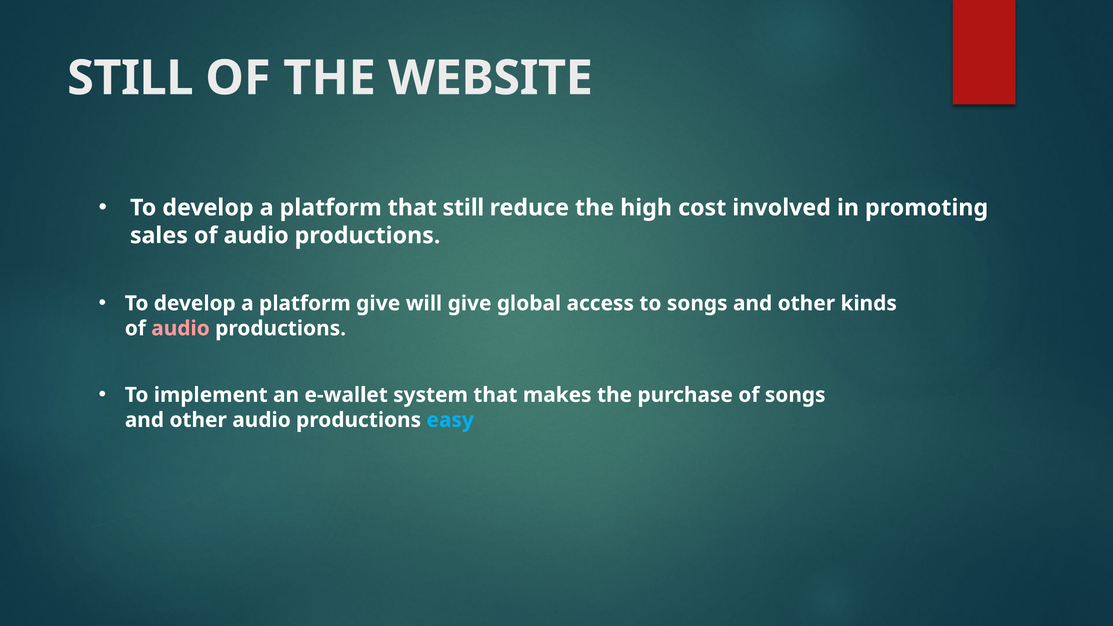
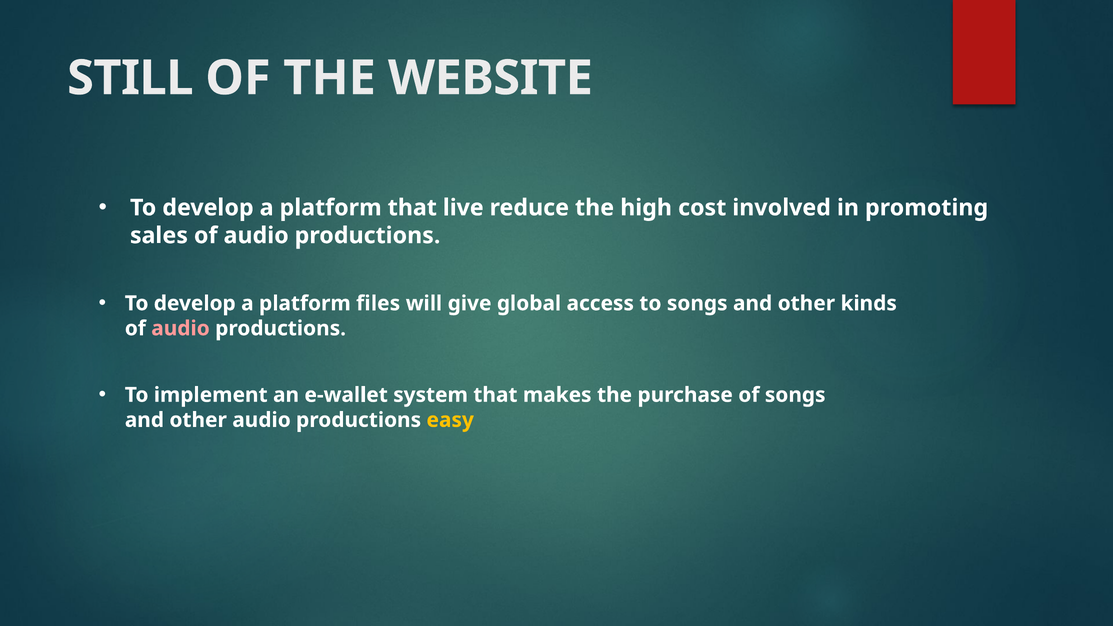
that still: still -> live (463, 208)
platform give: give -> files (378, 303)
easy colour: light blue -> yellow (450, 420)
